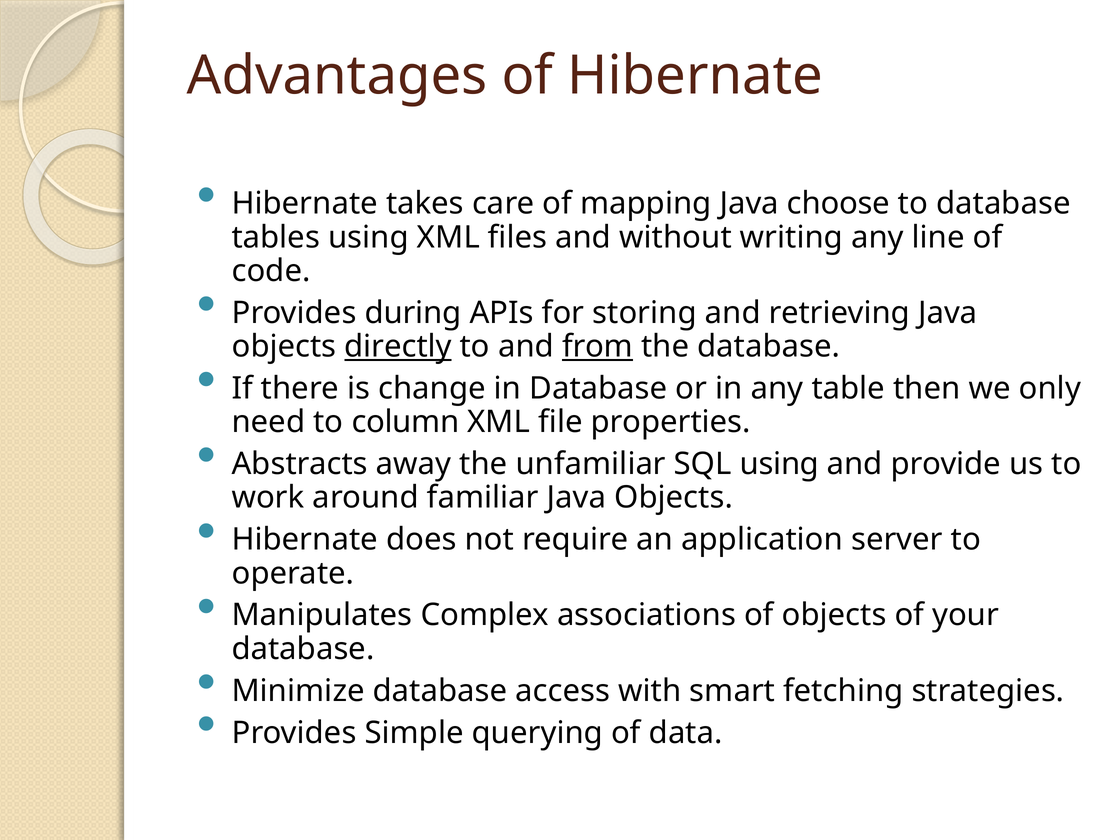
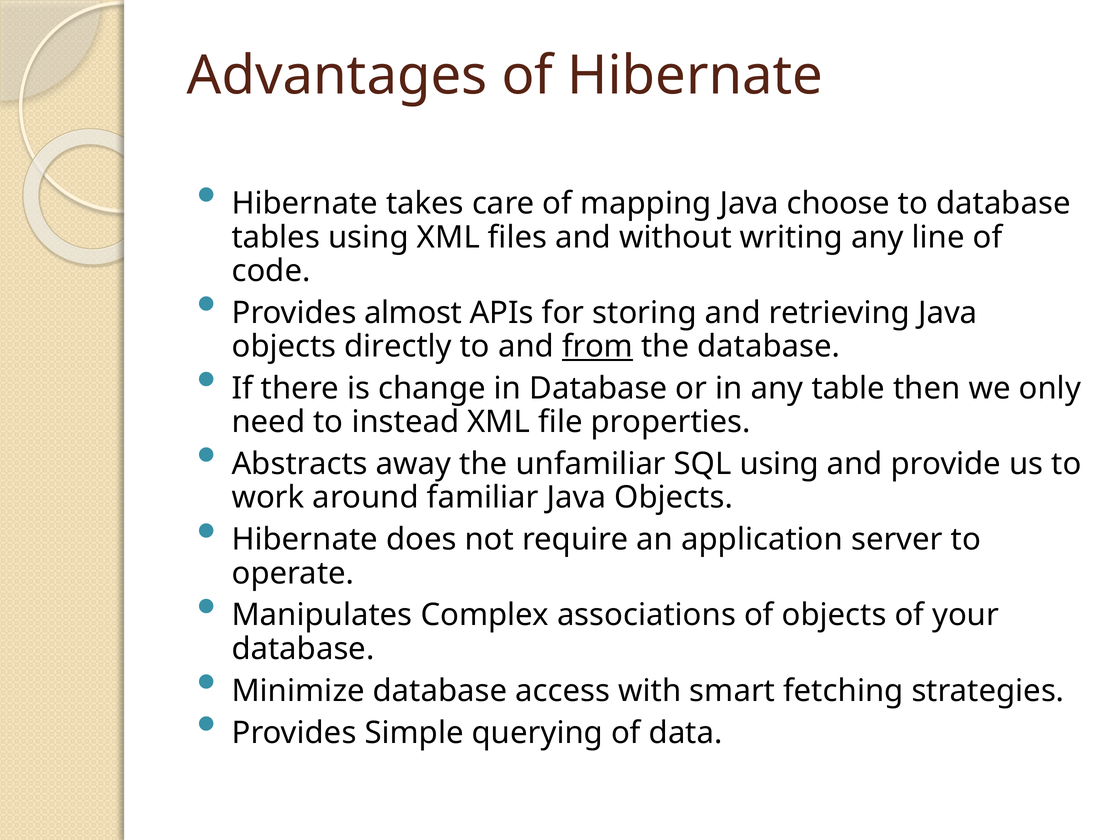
during: during -> almost (413, 313)
directly underline: present -> none (398, 346)
column: column -> instead (405, 422)
